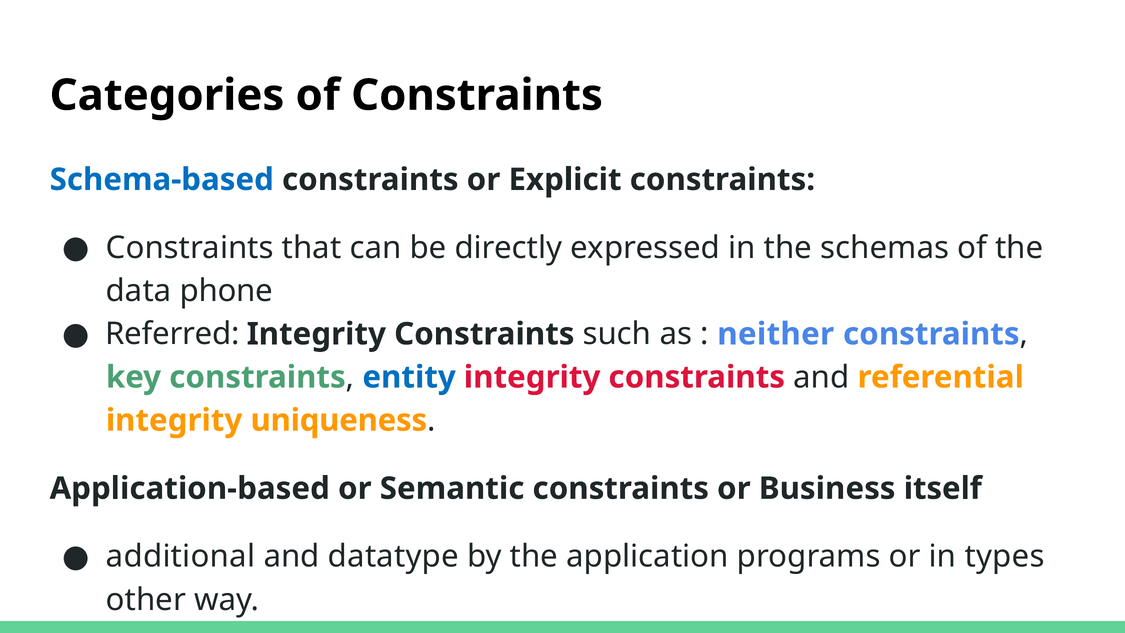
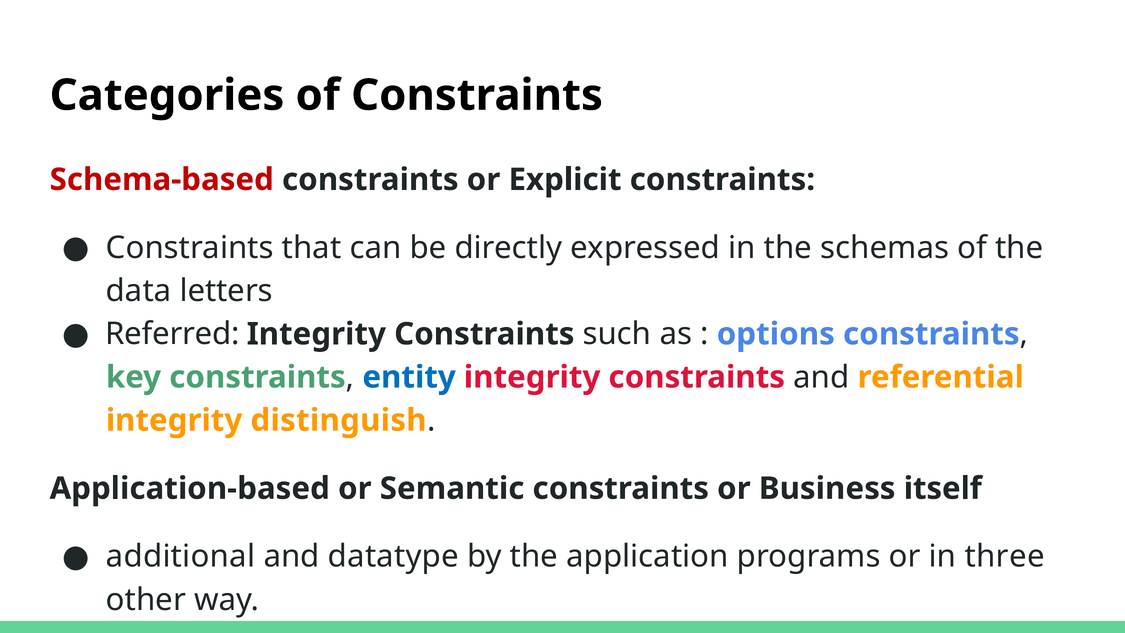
Schema-based colour: blue -> red (162, 180)
phone: phone -> letters (226, 291)
neither: neither -> options (776, 334)
uniqueness: uniqueness -> distinguish (339, 420)
types: types -> three (1005, 557)
